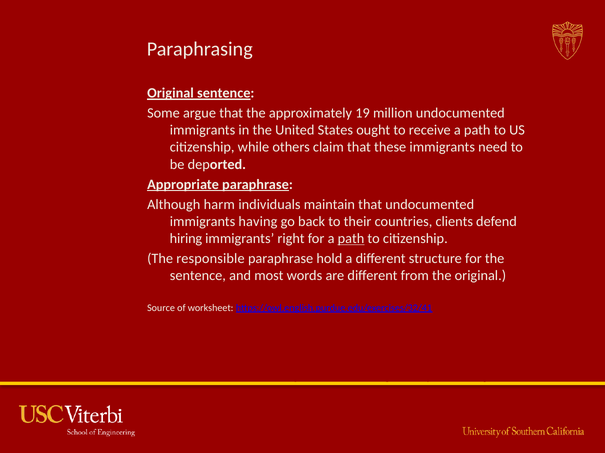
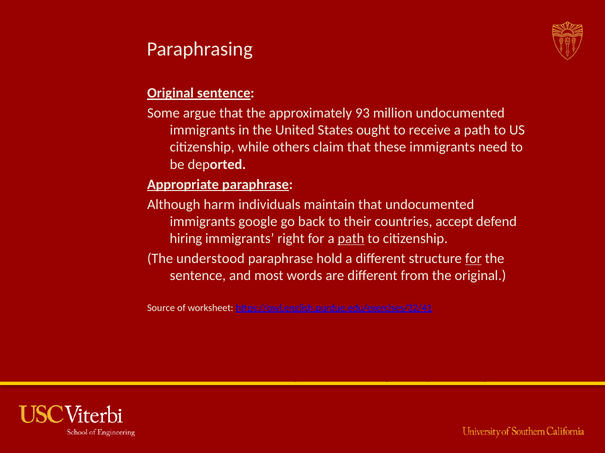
19: 19 -> 93 (363, 113)
having: having -> google (258, 222)
clients: clients -> accept (454, 222)
responsible: responsible -> understood (210, 259)
for underline: none -> present (473, 259)
